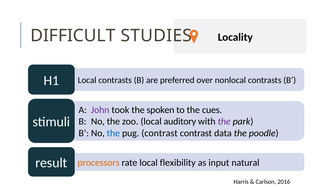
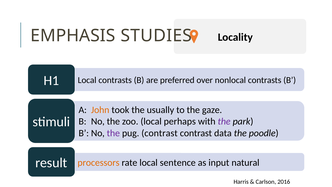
DIFFICULT: DIFFICULT -> EMPHASIS (73, 36)
John colour: purple -> orange (100, 110)
spoken: spoken -> usually (160, 110)
cues: cues -> gaze (212, 110)
auditory: auditory -> perhaps (180, 121)
the colour: blue -> purple (113, 133)
flexibility: flexibility -> sentence (178, 162)
